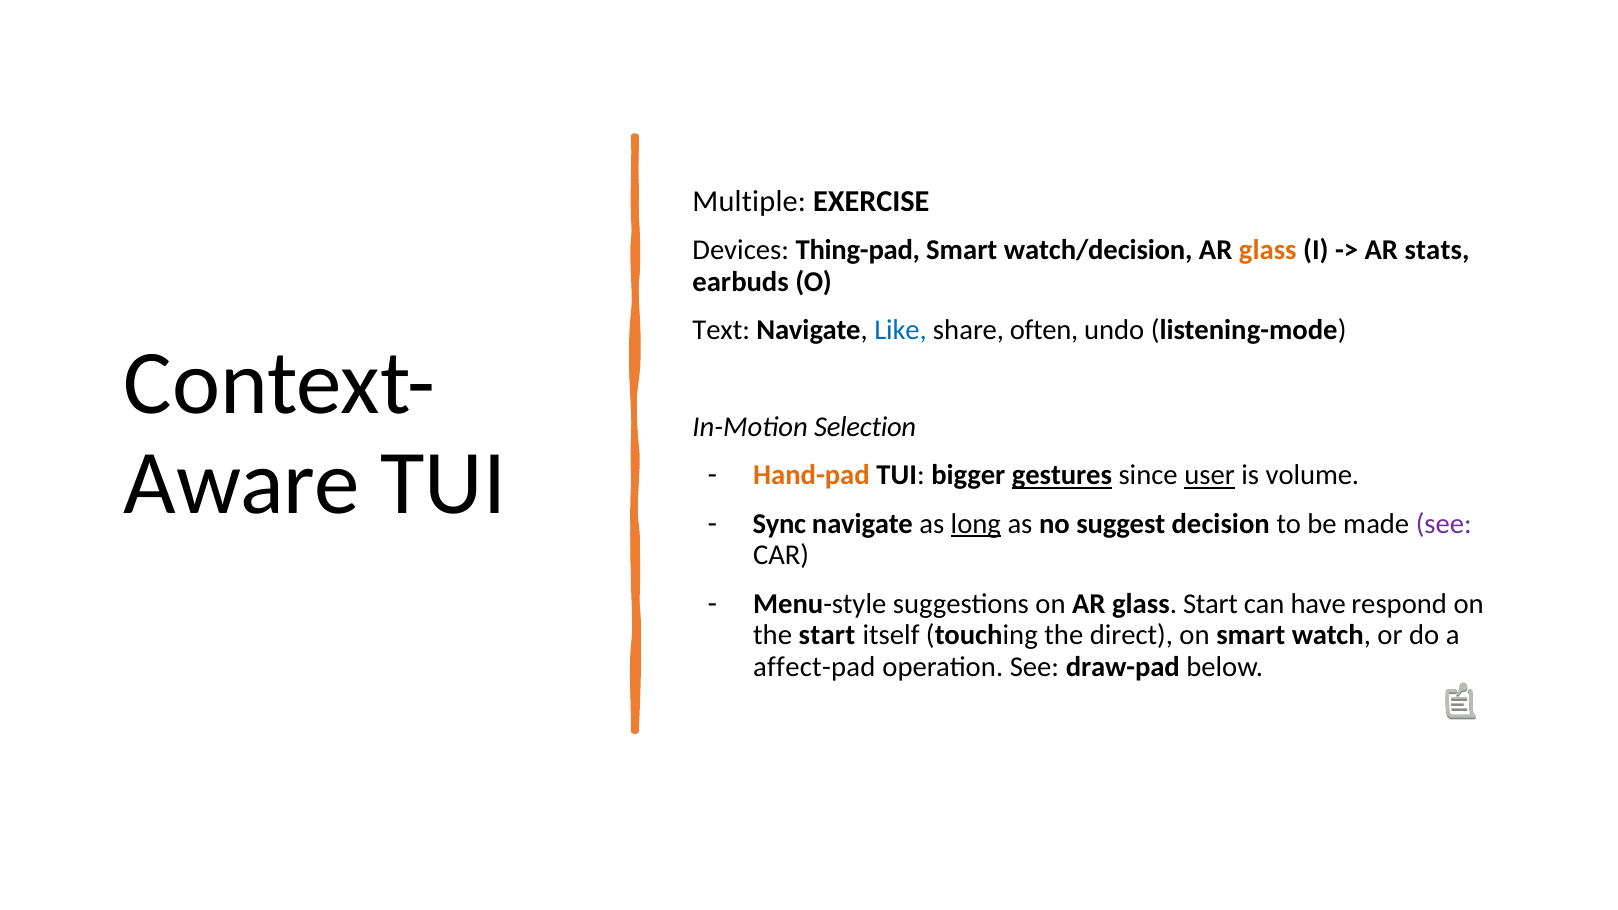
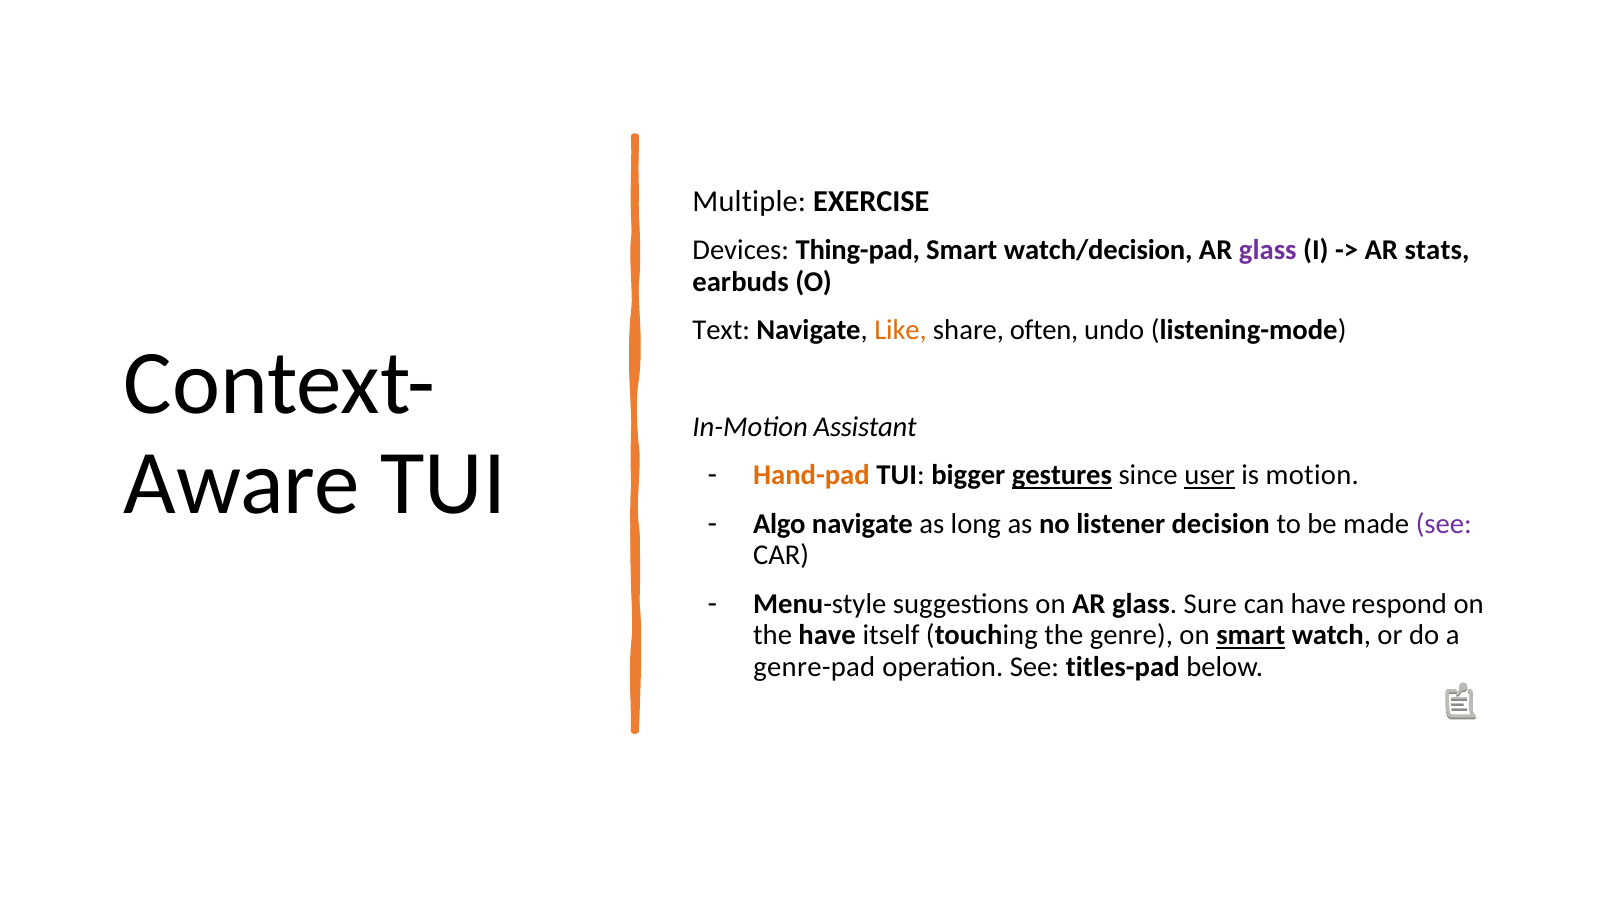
glass colour: orange -> purple (1268, 251)
Like colour: blue -> orange (900, 330)
Selection: Selection -> Assistant (865, 427)
volume: volume -> motion (1312, 476)
Sync: Sync -> Algo (779, 524)
long underline: present -> none (976, 524)
suggest: suggest -> listener (1121, 524)
glass Start: Start -> Sure (1210, 604)
the start: start -> have (827, 635)
direct: direct -> genre (1131, 635)
smart underline: none -> present (1251, 635)
affect-pad: affect-pad -> genre-pad (814, 667)
draw-pad: draw-pad -> titles-pad (1123, 667)
